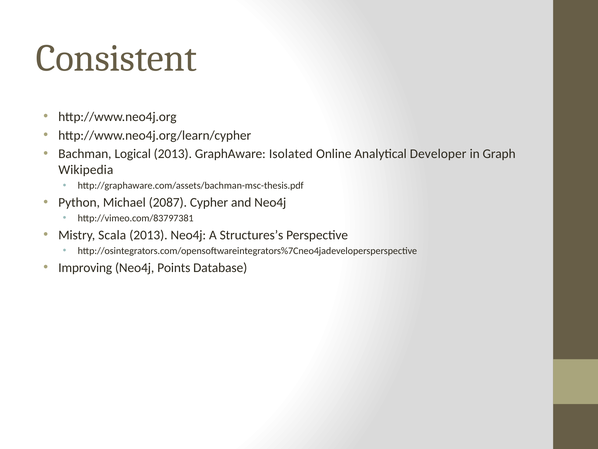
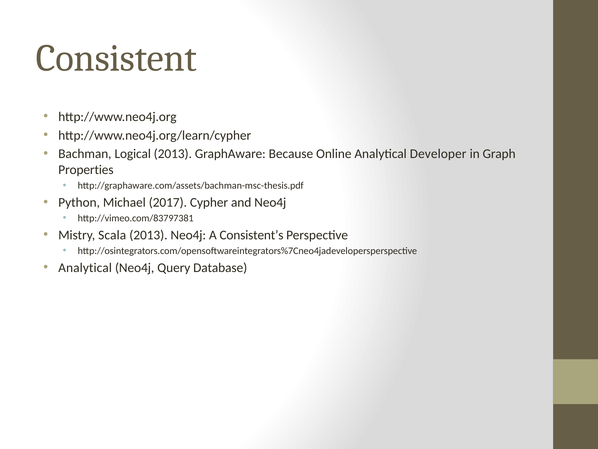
Isolated: Isolated -> Because (291, 154)
Wikipedia: Wikipedia -> Properties (86, 170)
2087: 2087 -> 2017 (168, 202)
Structures’s: Structures’s -> Consistent’s (252, 235)
Improving: Improving -> Analytical (85, 267)
Points: Points -> Query (174, 267)
